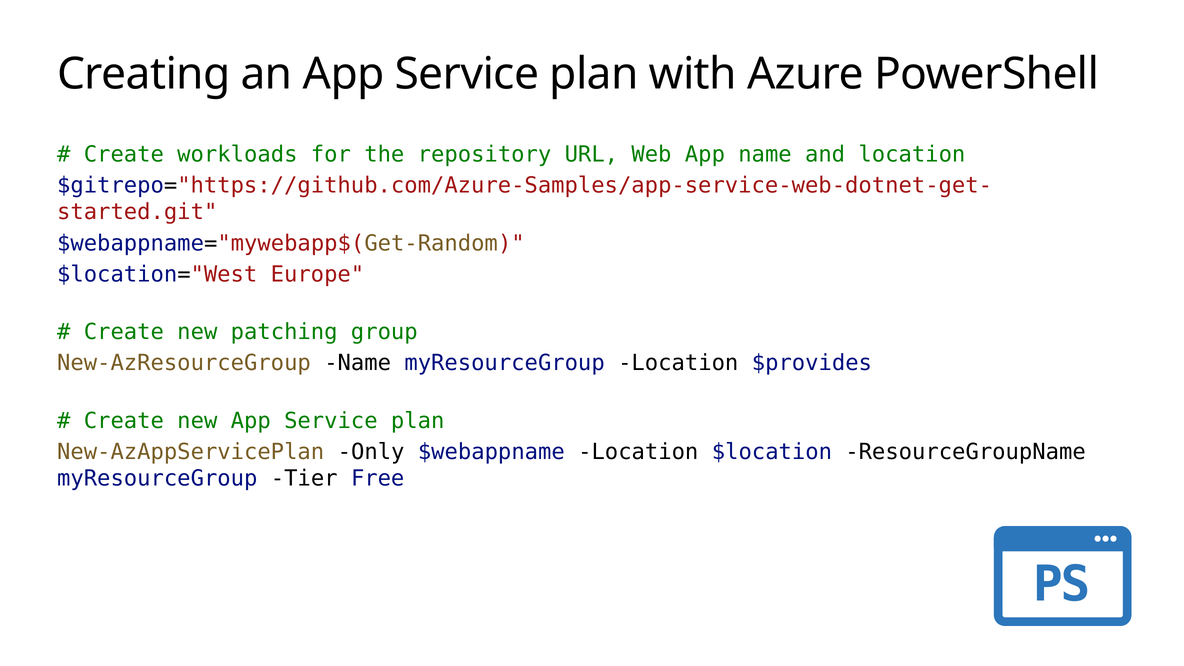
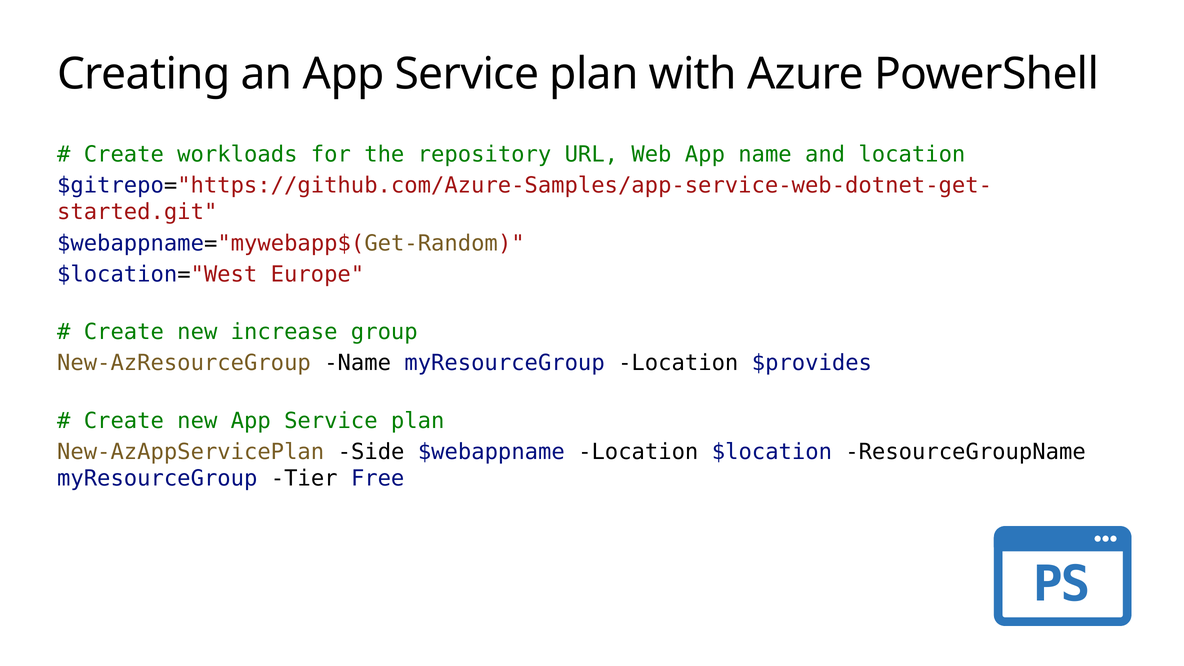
patching: patching -> increase (284, 332)
Only: Only -> Side (371, 452)
